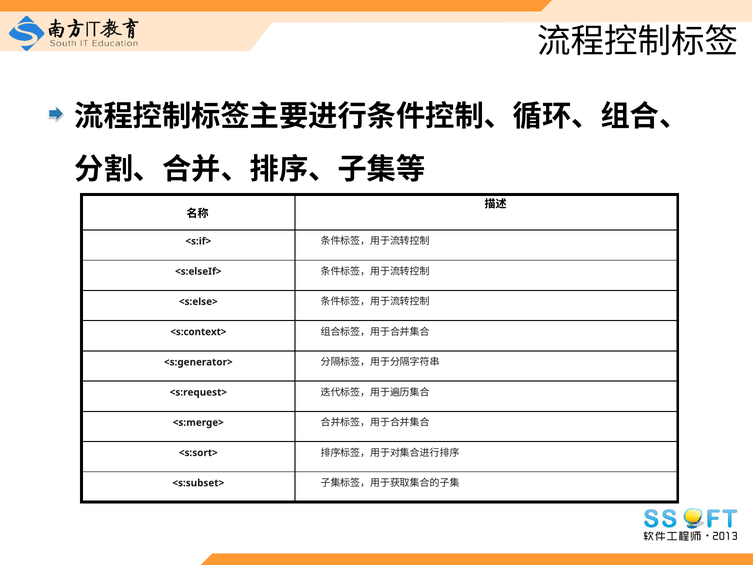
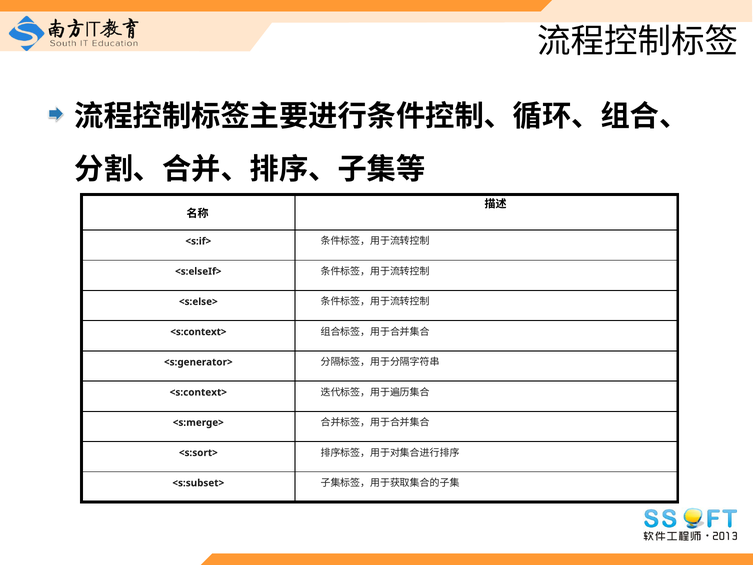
<s:request>: <s:request> -> <s:context> (198, 392)
